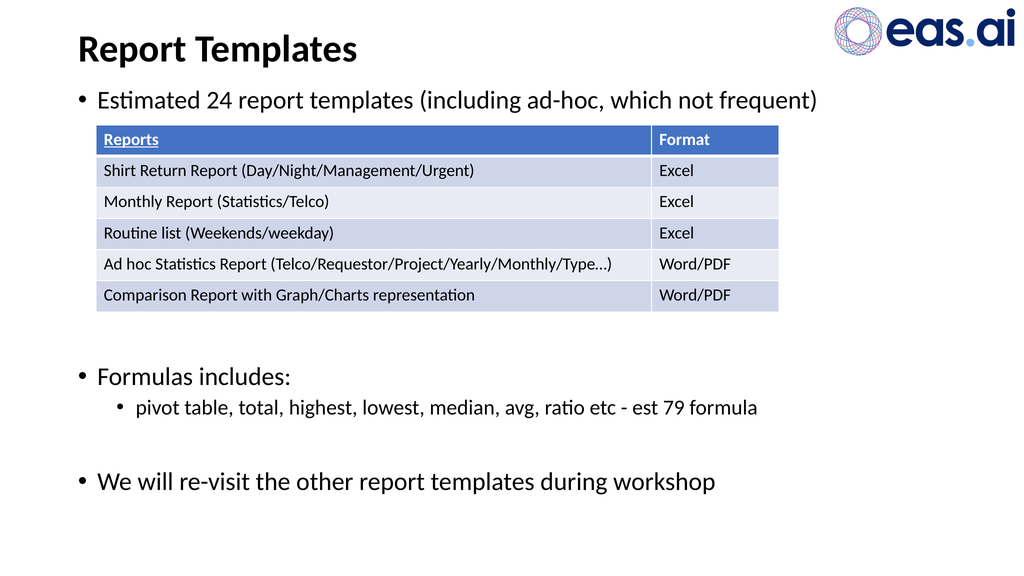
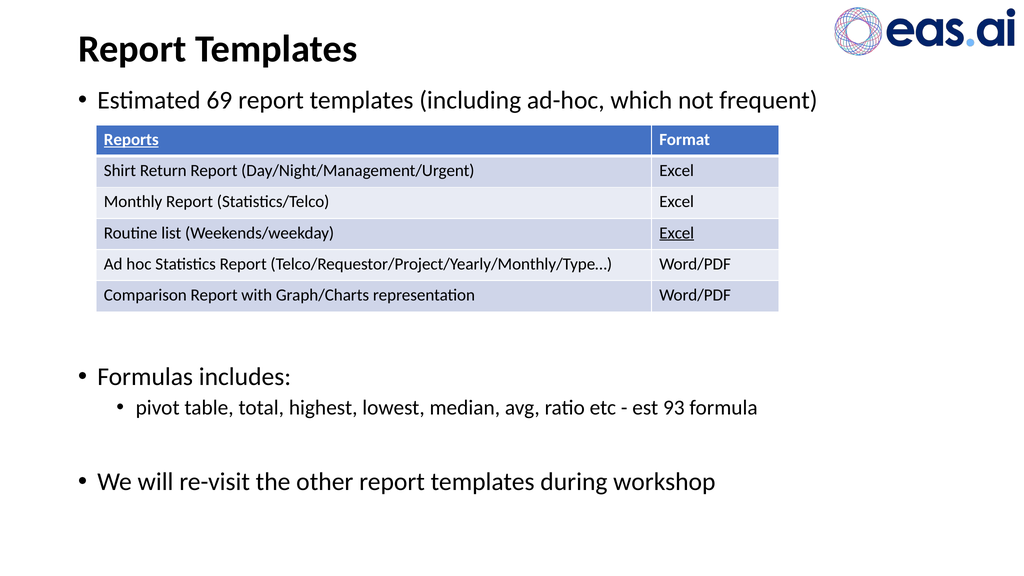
24: 24 -> 69 (219, 100)
Excel underline: none -> present (677, 233)
79: 79 -> 93 (674, 408)
